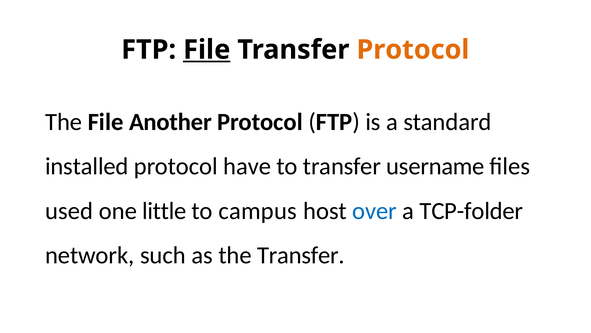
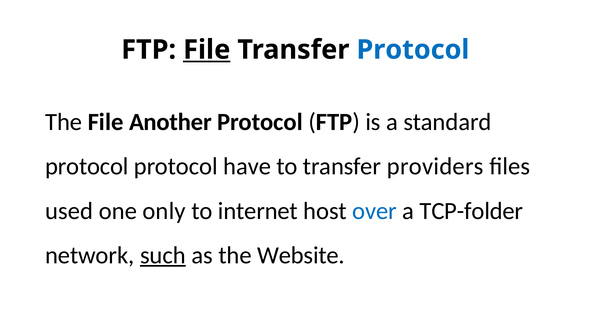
Protocol colour: orange -> blue (413, 50)
installed: installed -> protocol (87, 166)
username: username -> providers (435, 166)
little: little -> only (164, 211)
campus: campus -> internet (258, 211)
such underline: none -> present (163, 255)
the Transfer: Transfer -> Website (301, 255)
